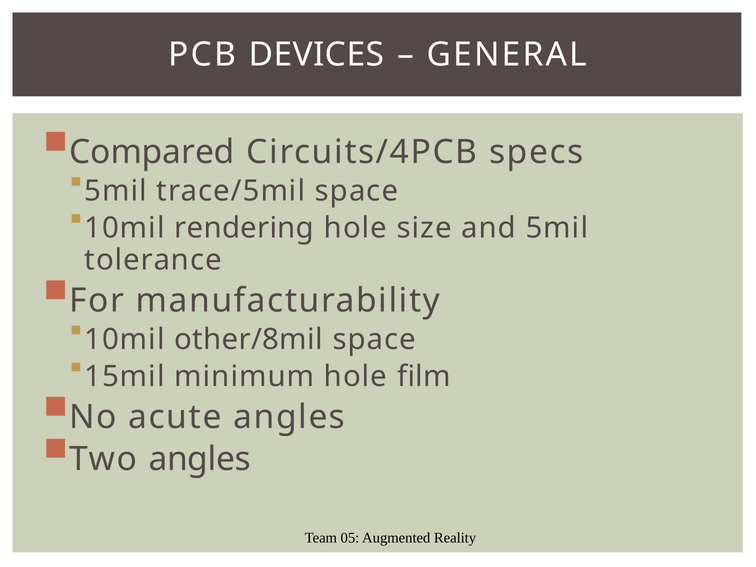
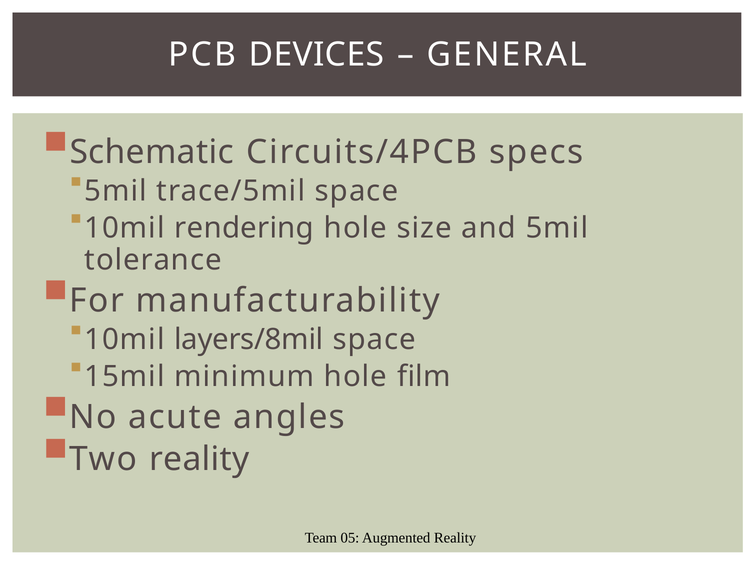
Compared: Compared -> Schematic (152, 152)
other/8mil: other/8mil -> layers/8mil (249, 339)
Two angles: angles -> reality (199, 459)
